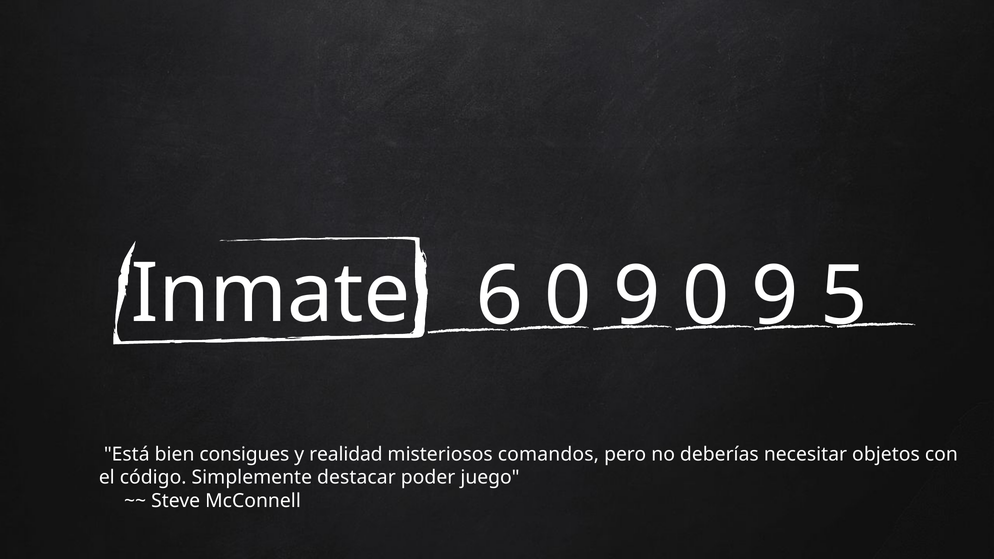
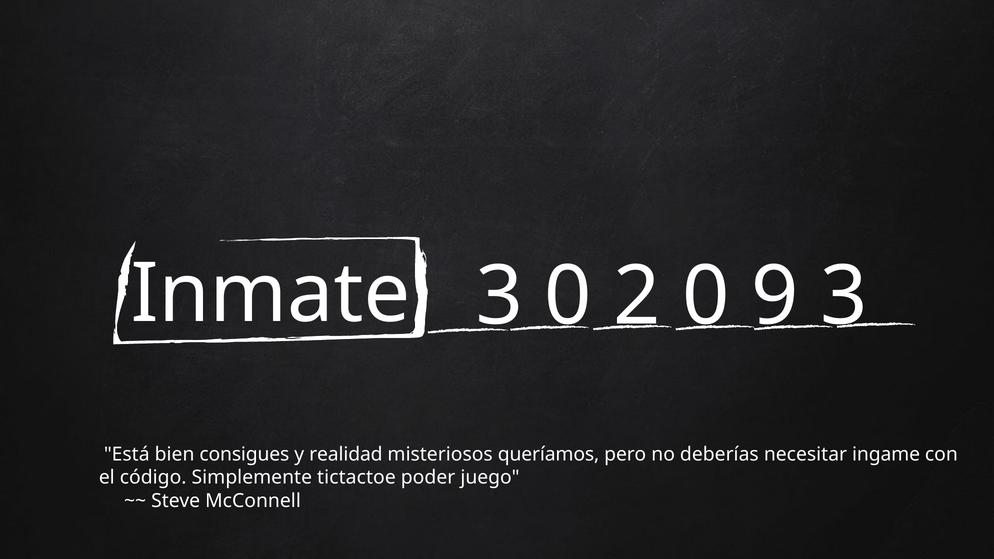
6: 6 -> 3 (499, 296)
9: 9 -> 2 (637, 296)
9 5: 5 -> 3 (844, 296)
comandos: comandos -> queríamos (549, 454)
objetos: objetos -> ingame (886, 454)
destacar: destacar -> tictactoe (356, 478)
